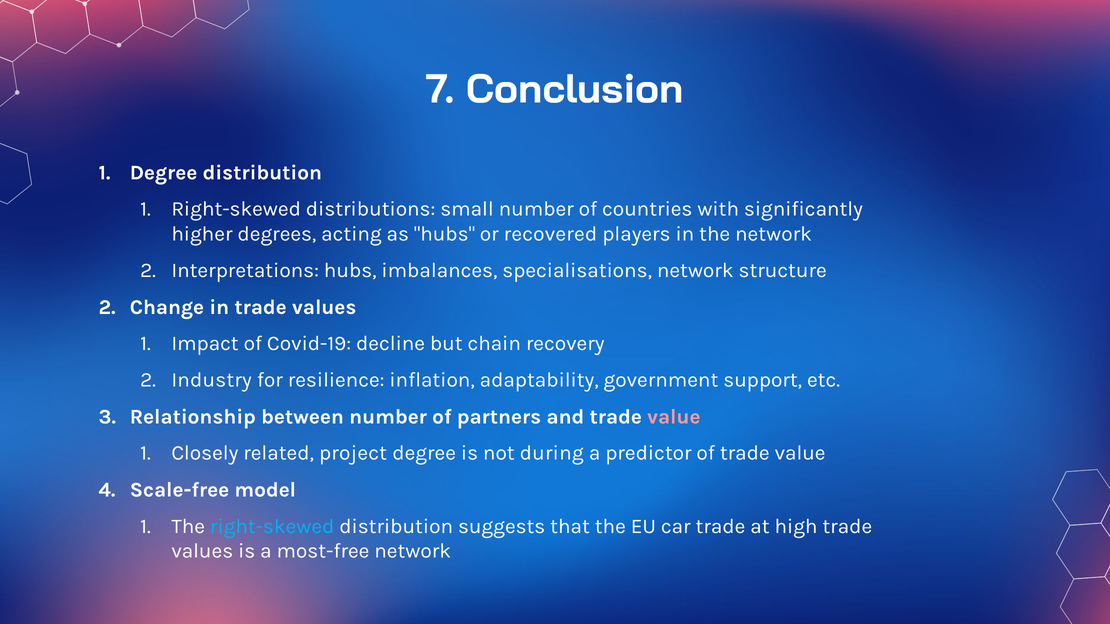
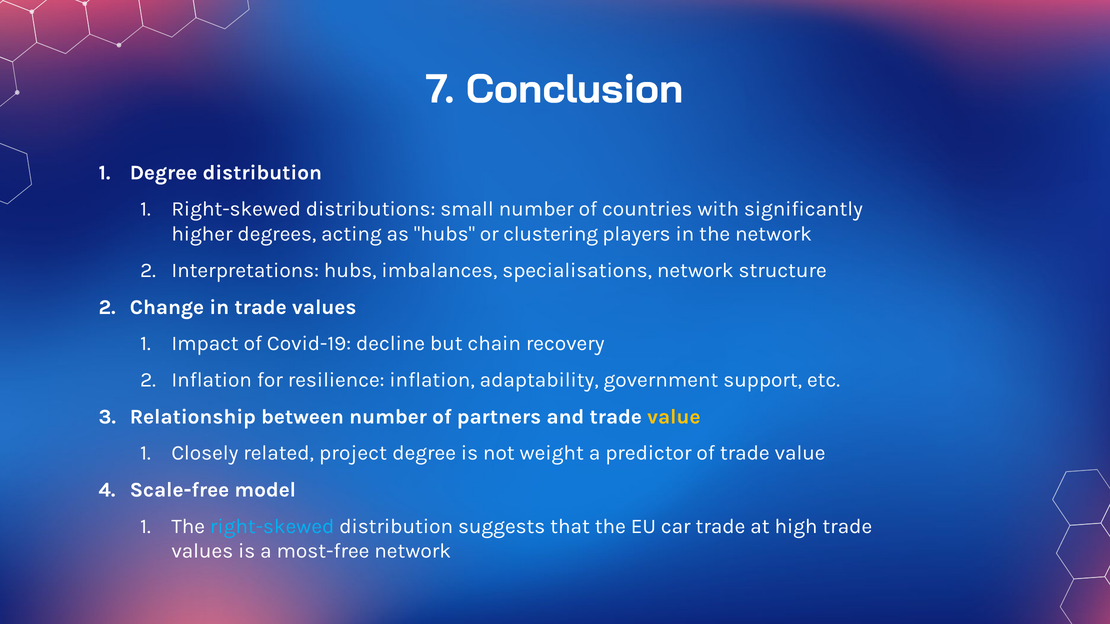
recovered: recovered -> clustering (551, 234)
Industry: Industry -> Inflation (212, 380)
value colour: pink -> yellow (674, 417)
during: during -> weight (552, 453)
